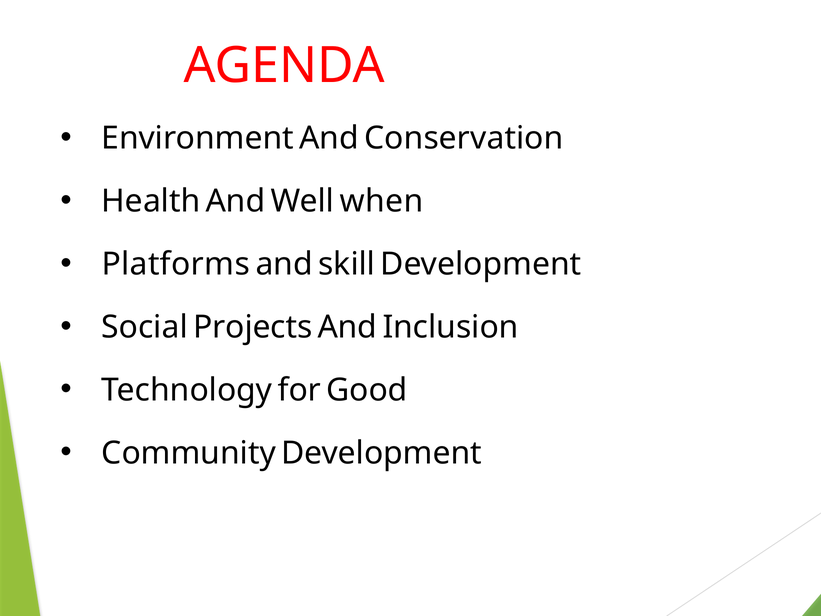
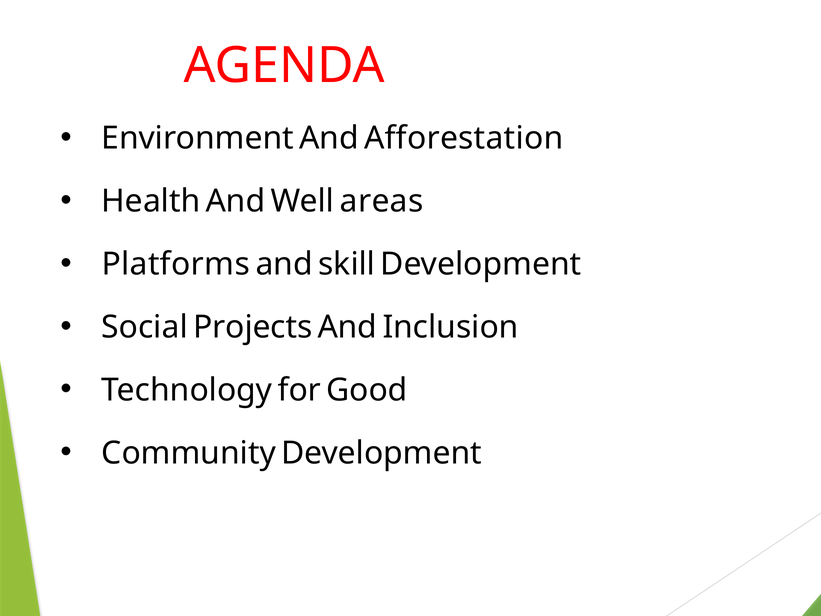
Conservation: Conservation -> Afforestation (464, 138)
when: when -> areas (382, 201)
